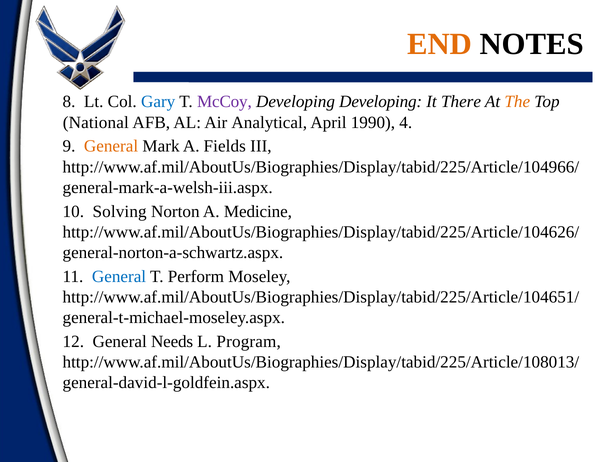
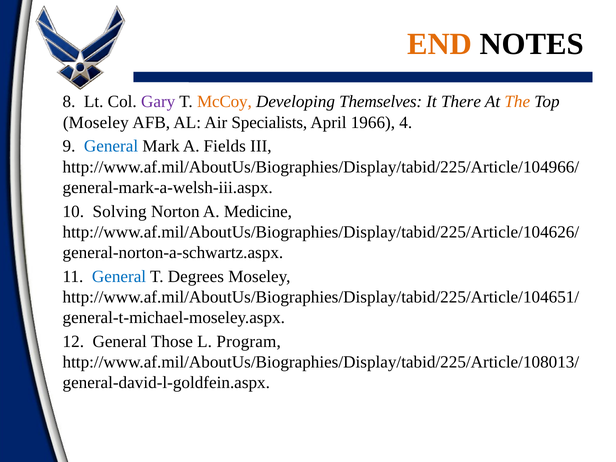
Gary colour: blue -> purple (158, 102)
McCoy colour: purple -> orange (224, 102)
Developing Developing: Developing -> Themselves (381, 102)
National: National -> Moseley (96, 122)
Analytical: Analytical -> Specialists (269, 122)
1990: 1990 -> 1966 (373, 122)
General colour: orange -> blue (111, 146)
Perform: Perform -> Degrees (196, 276)
Needs: Needs -> Those (172, 341)
